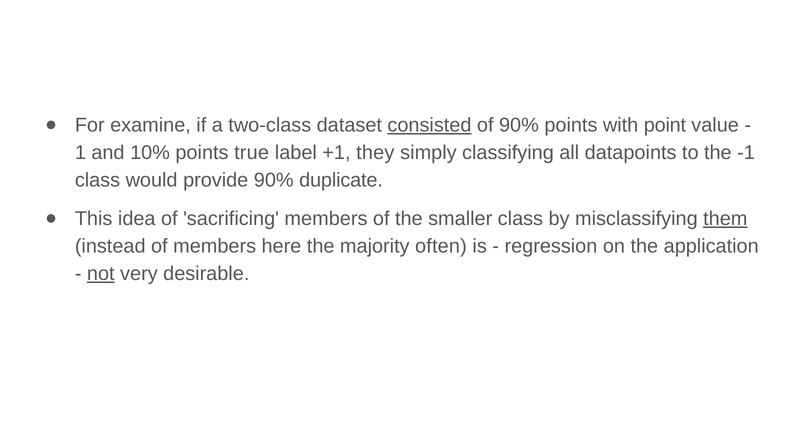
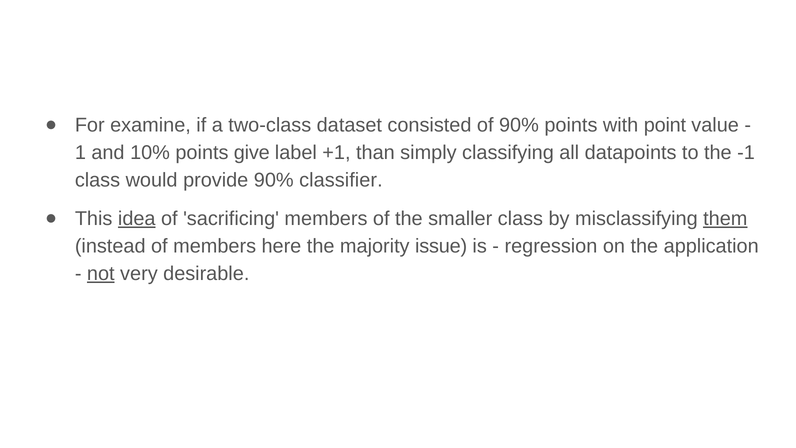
consisted underline: present -> none (429, 125)
true: true -> give (252, 153)
they: they -> than (375, 153)
duplicate: duplicate -> classifier (341, 180)
idea underline: none -> present (137, 219)
often: often -> issue (441, 246)
